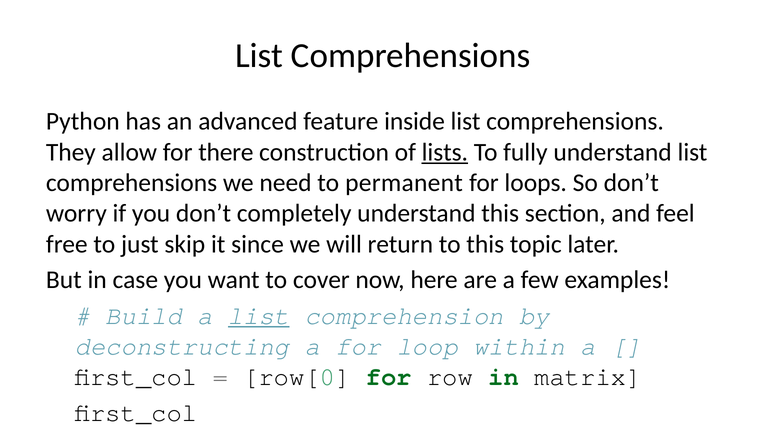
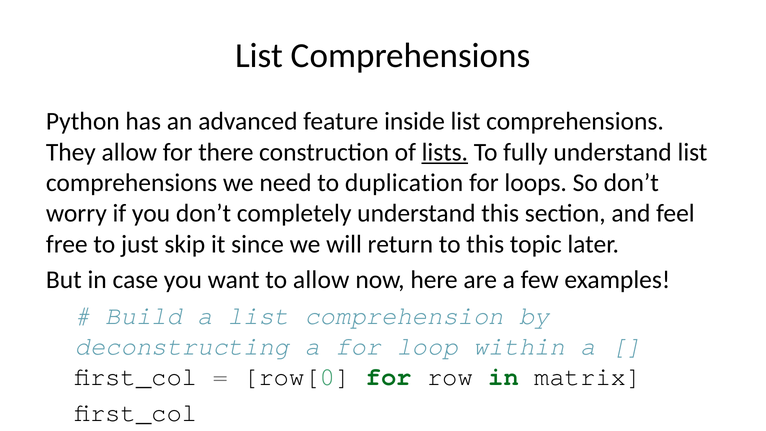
permanent: permanent -> duplication (404, 183)
to cover: cover -> allow (321, 280)
list underline: present -> none (259, 316)
